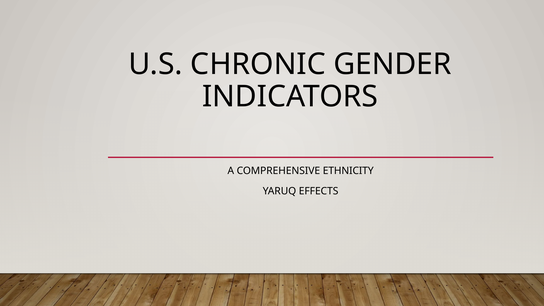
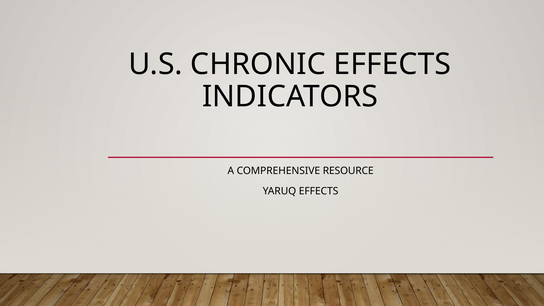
CHRONIC GENDER: GENDER -> EFFECTS (392, 64)
ETHNICITY: ETHNICITY -> RESOURCE (348, 171)
